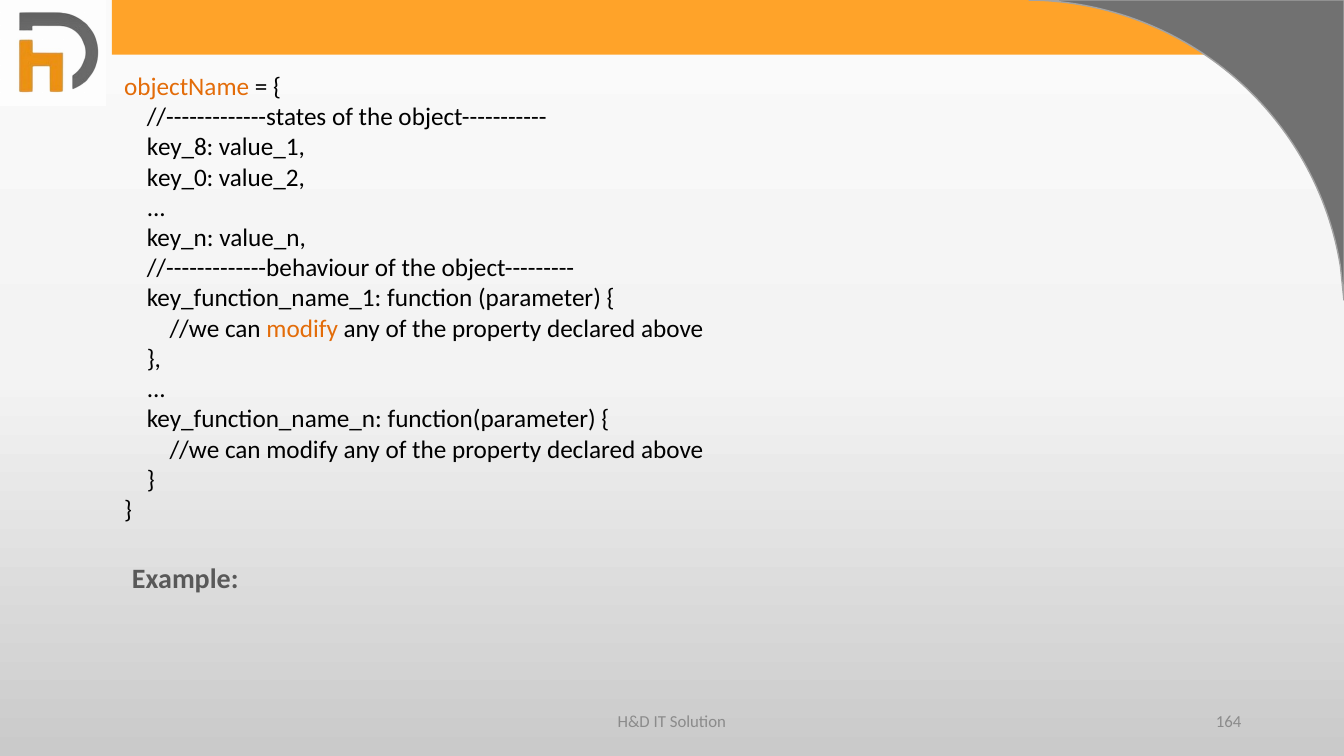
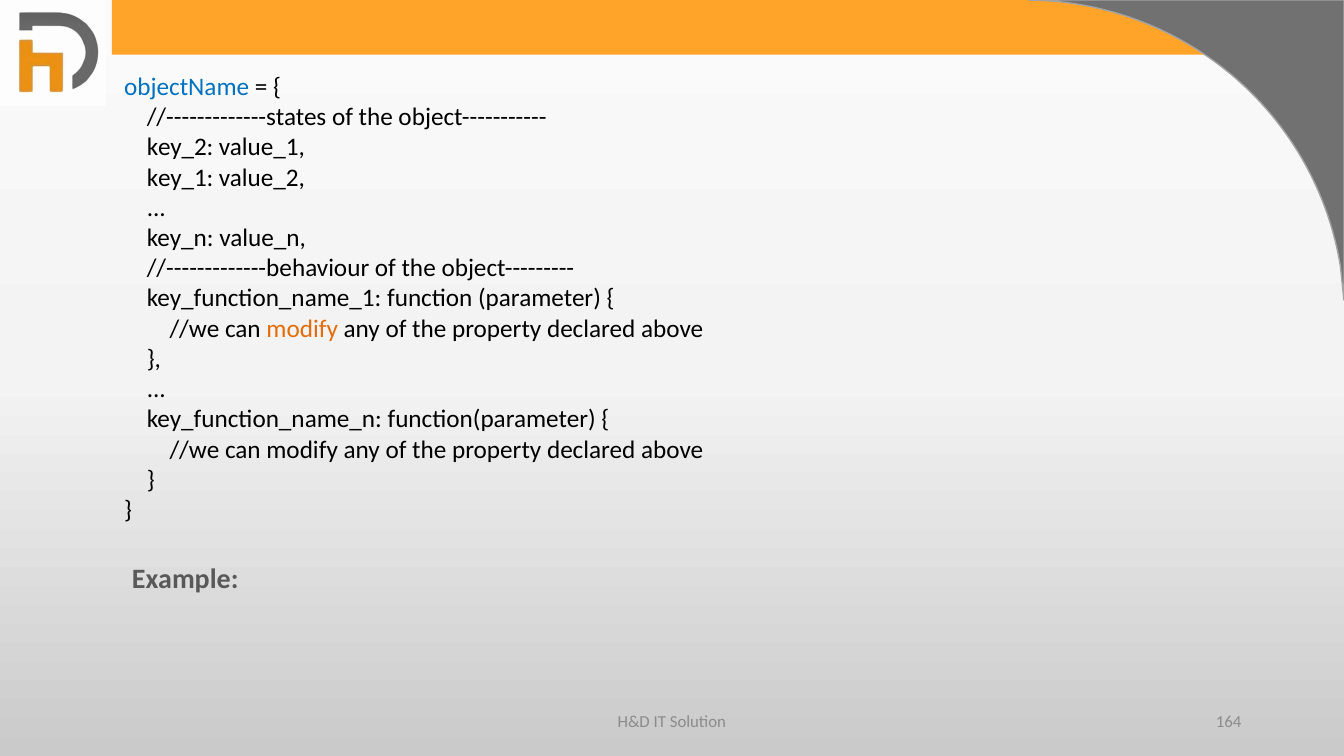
objectName colour: orange -> blue (187, 87)
key_8: key_8 -> key_2 (180, 147)
key_0: key_0 -> key_1 (180, 178)
